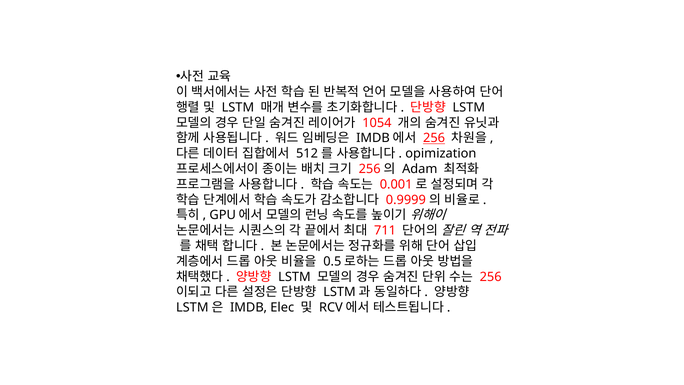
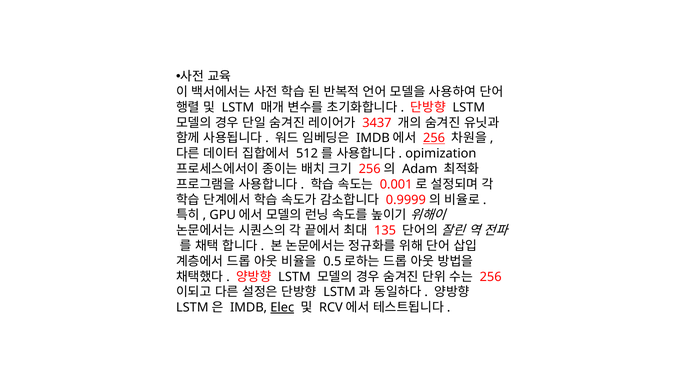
1054: 1054 -> 3437 (377, 123)
711: 711 -> 135 (385, 230)
Elec underline: none -> present (282, 307)
